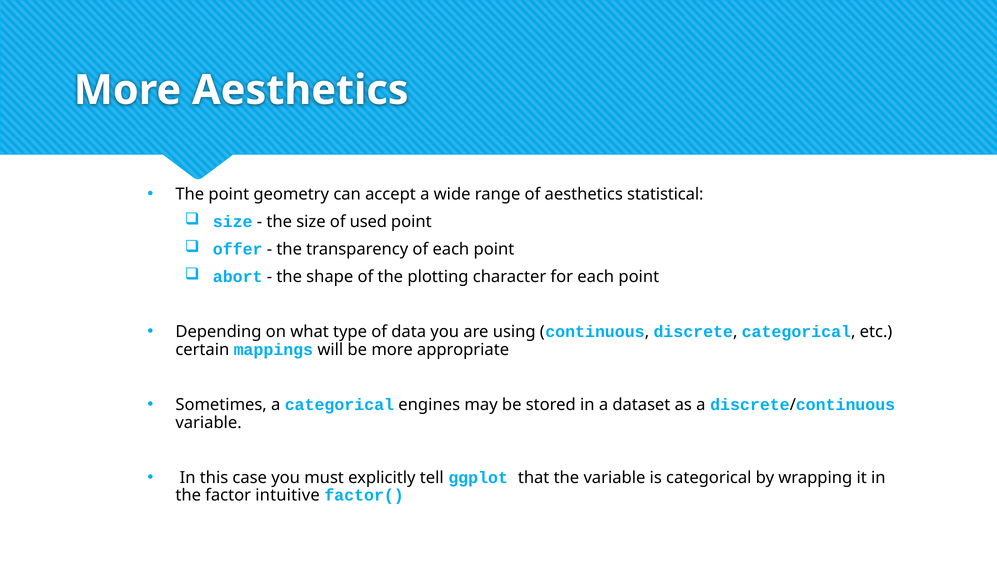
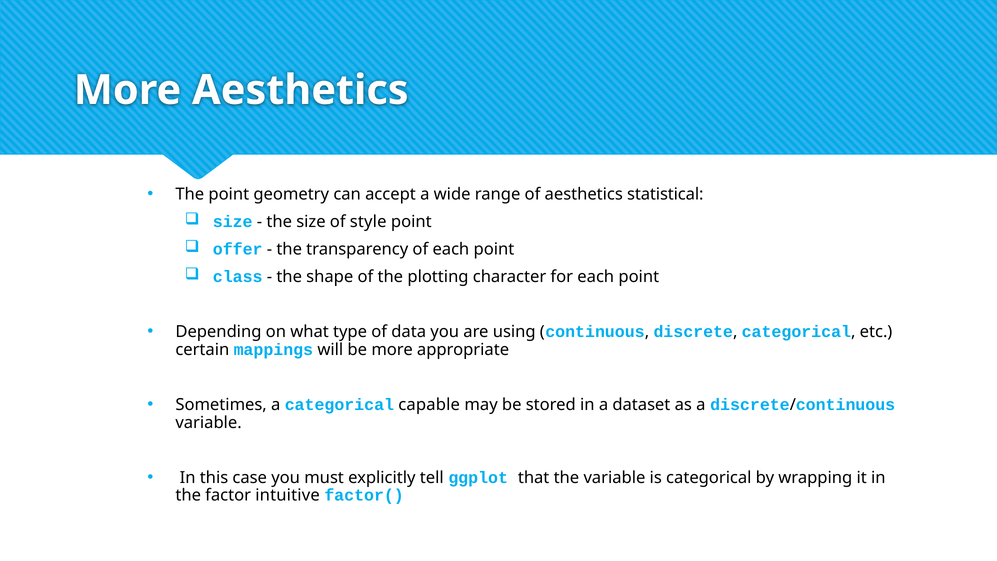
used: used -> style (368, 222)
abort: abort -> class (238, 277)
engines: engines -> capable (429, 404)
